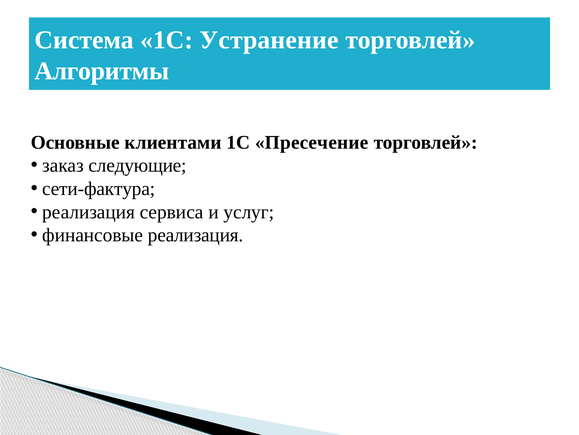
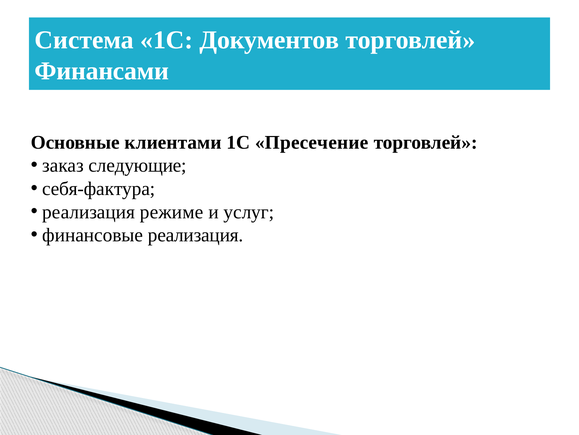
Устранение: Устранение -> Документов (269, 40)
Алгоритмы: Алгоритмы -> Финансами (102, 71)
сети-фактура: сети-фактура -> себя-фактура (99, 188)
сервиса: сервиса -> режиме (172, 212)
